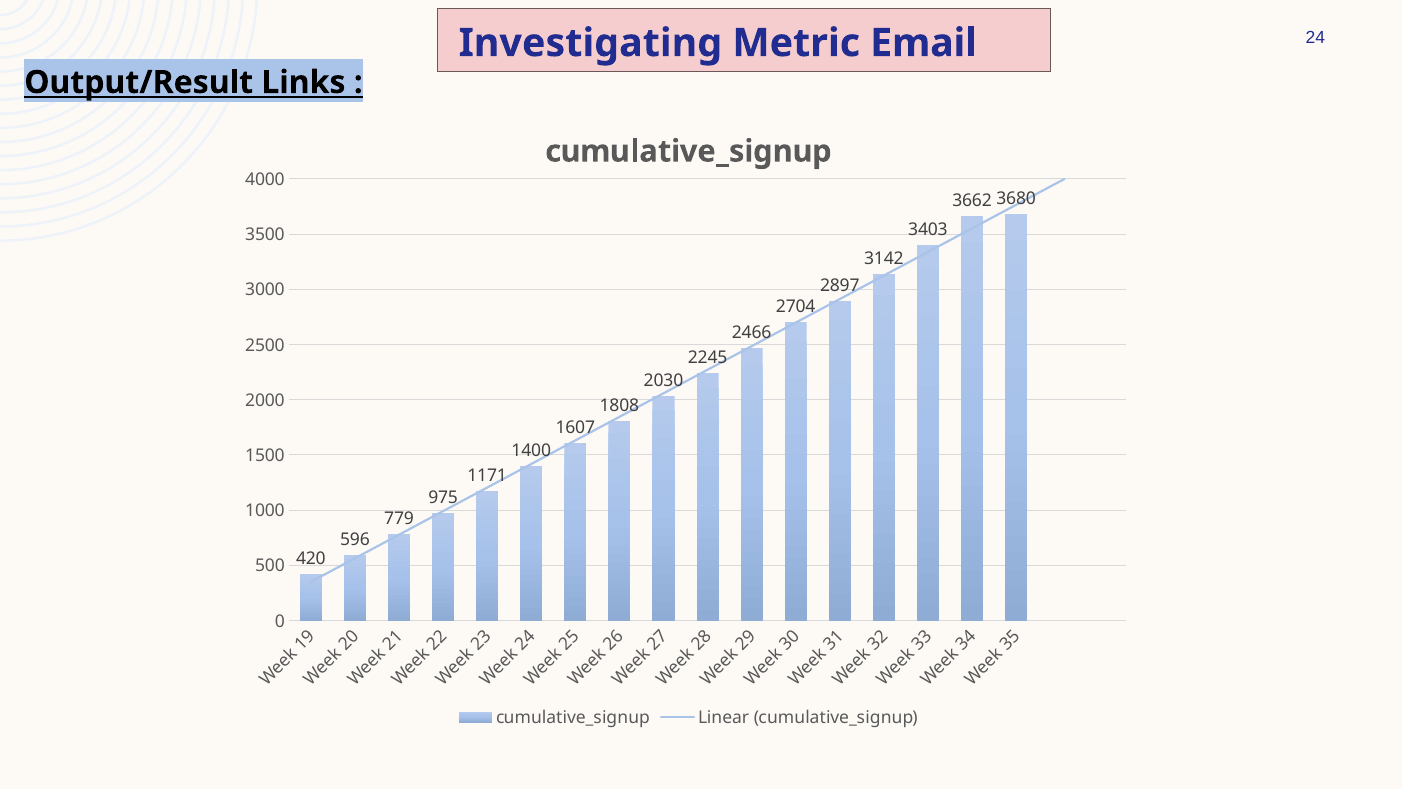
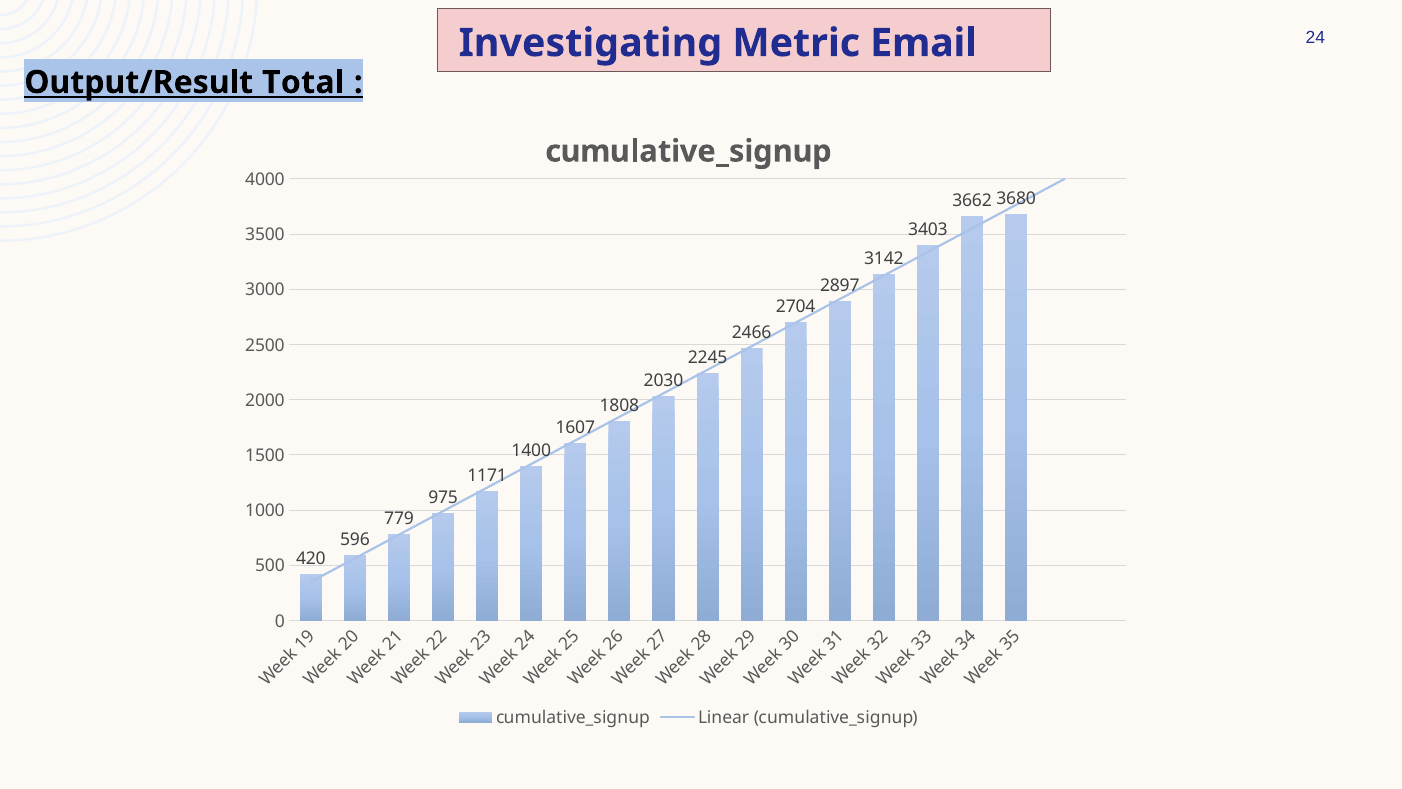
Links: Links -> Total (303, 82)
